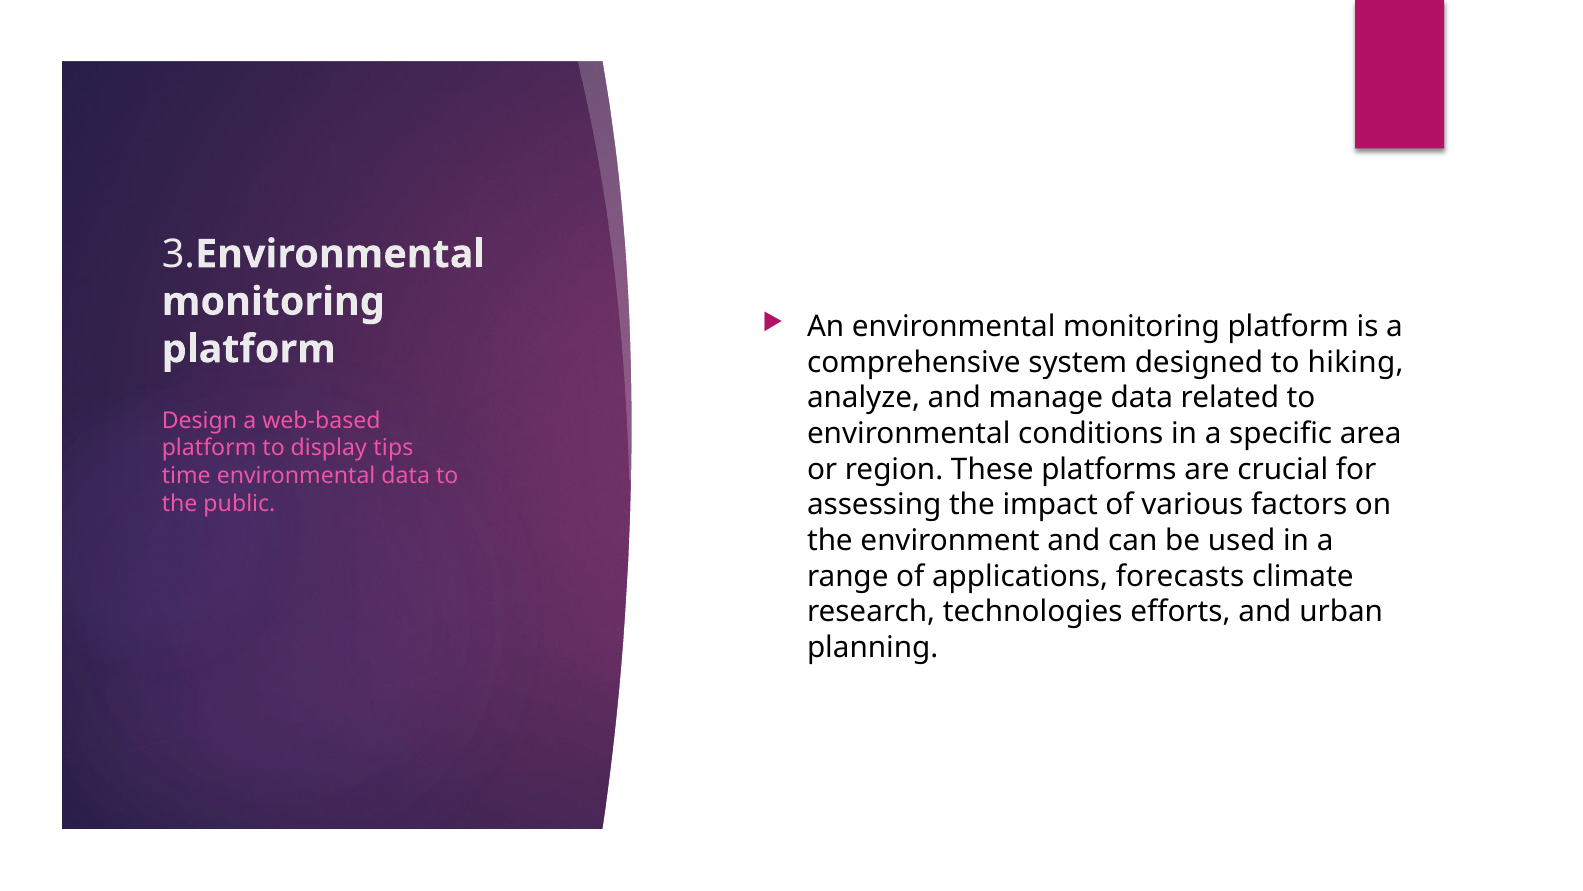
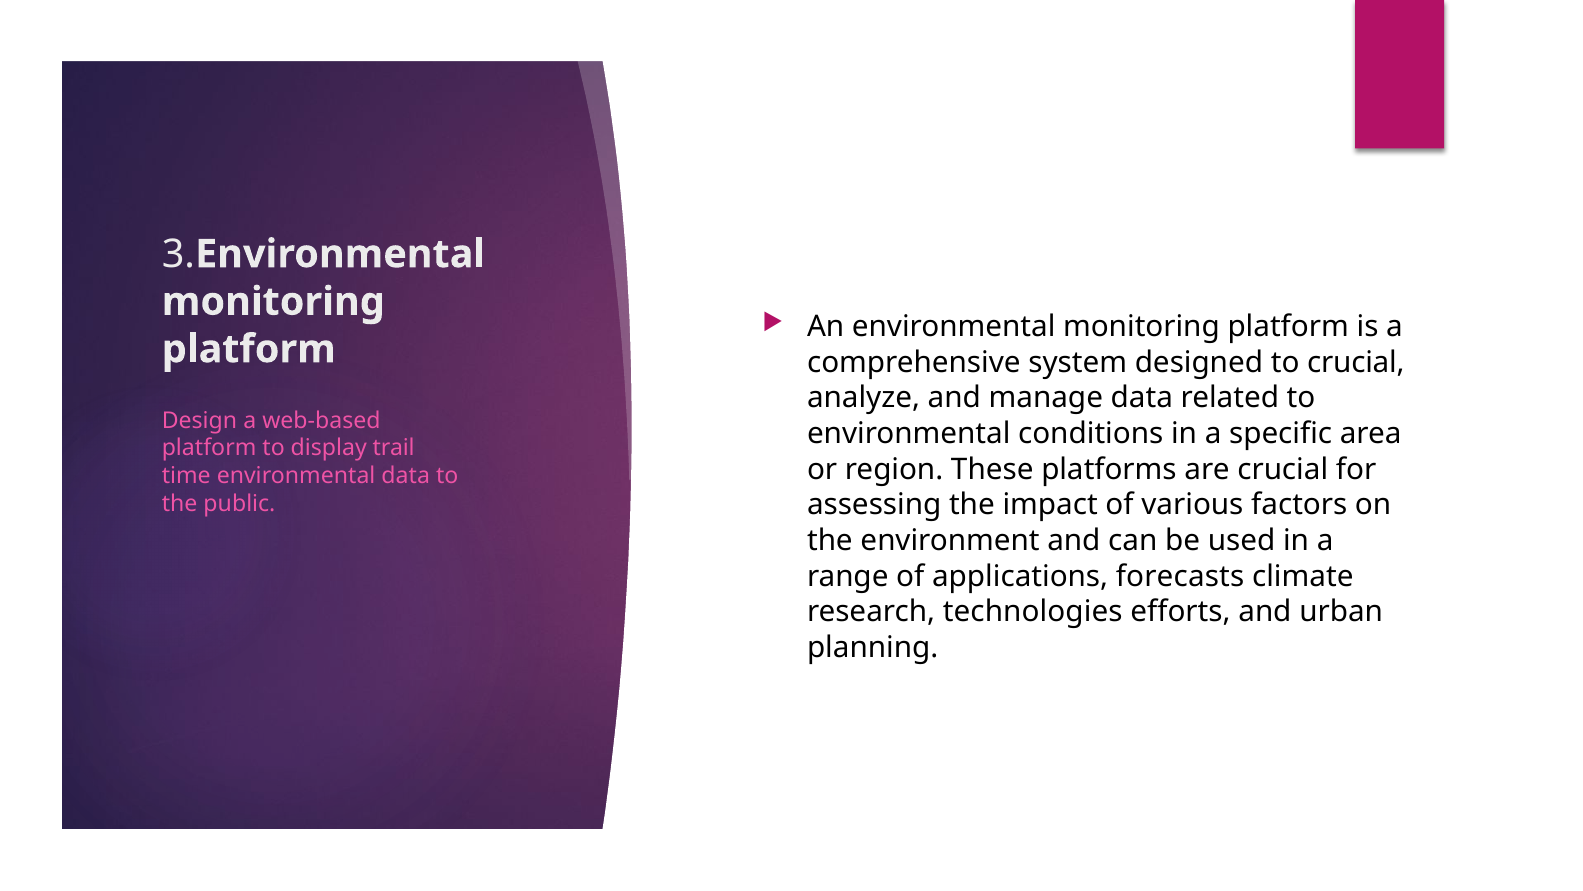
to hiking: hiking -> crucial (1356, 362)
tips: tips -> trail (394, 448)
